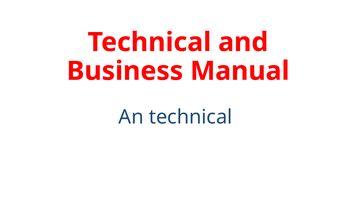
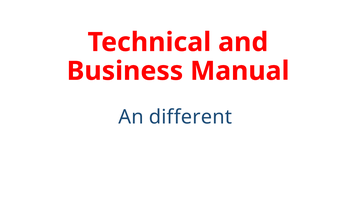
An technical: technical -> different (190, 117)
